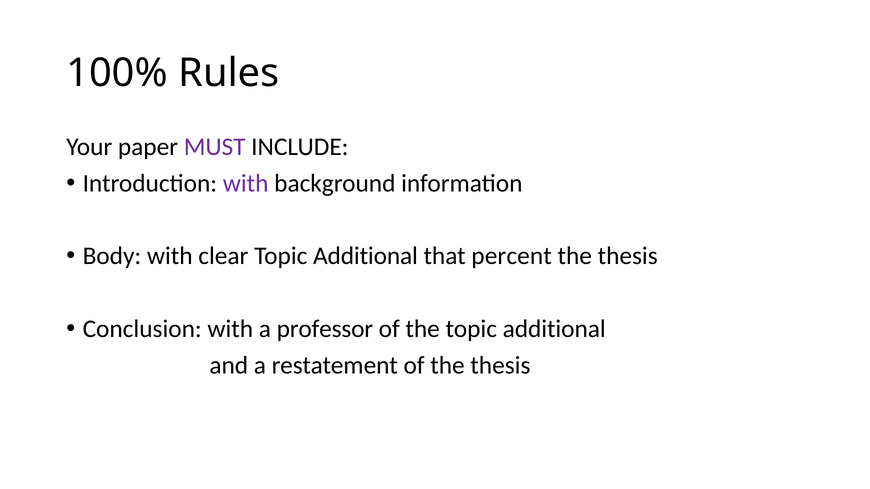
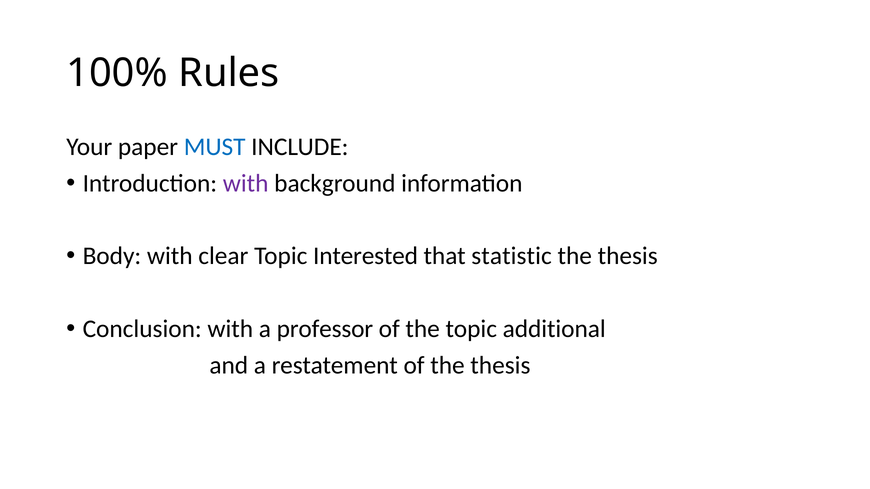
MUST colour: purple -> blue (215, 147)
clear Topic Additional: Additional -> Interested (366, 256)
percent: percent -> statistic (512, 256)
